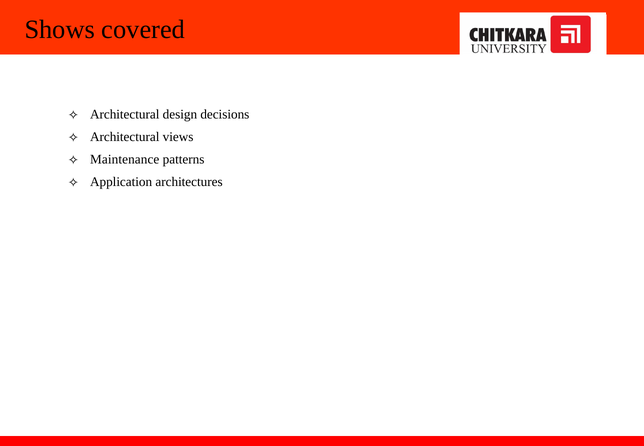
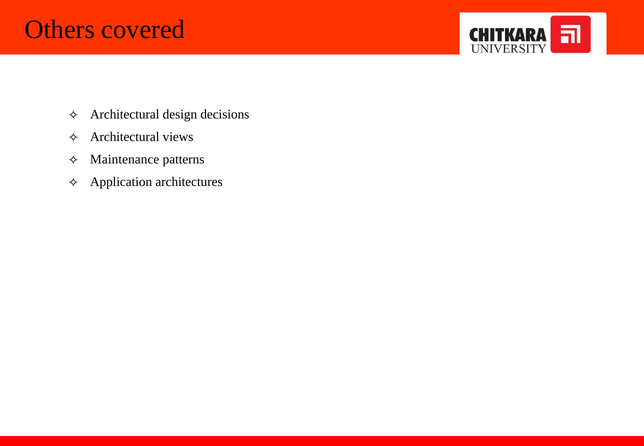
Shows: Shows -> Others (60, 30)
